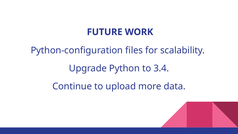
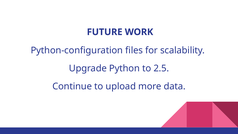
3.4: 3.4 -> 2.5 (161, 68)
